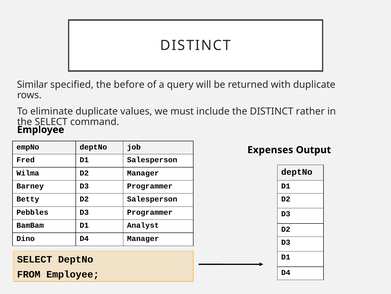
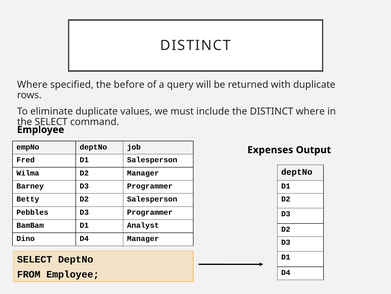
Similar: Similar -> Where (32, 84)
the DISTINCT rather: rather -> where (310, 111)
